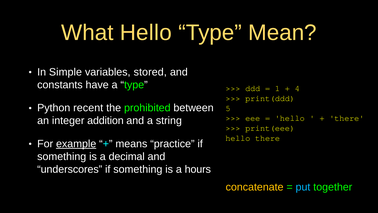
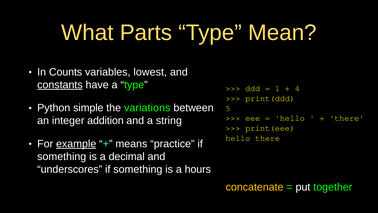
What Hello: Hello -> Parts (146, 33)
Simple: Simple -> Counts (66, 72)
stored: stored -> lowest (150, 72)
constants underline: none -> present (60, 85)
recent: recent -> simple (88, 108)
prohibited: prohibited -> variations (147, 108)
put colour: light blue -> white (303, 187)
